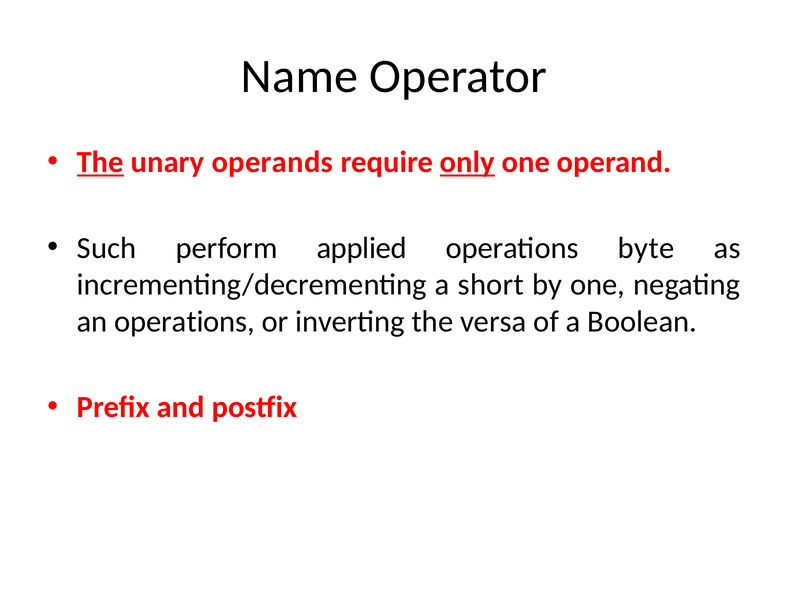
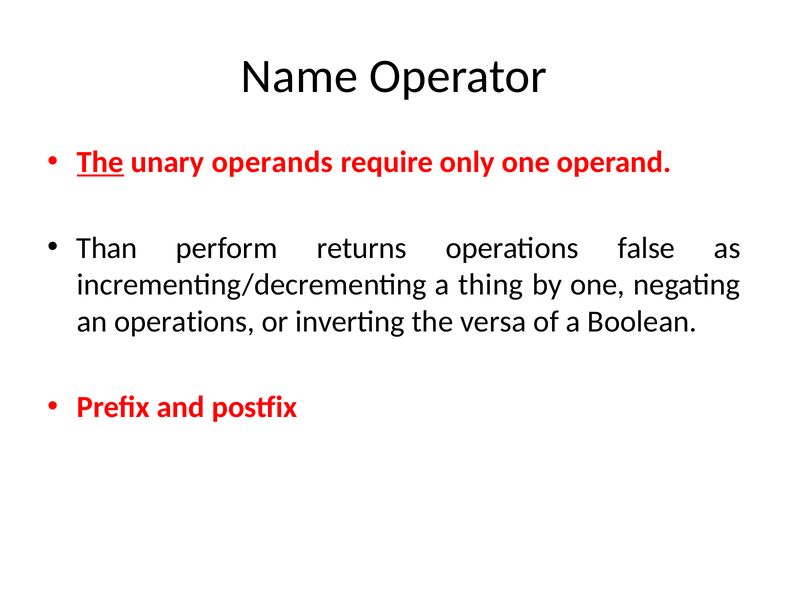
only underline: present -> none (467, 162)
Such: Such -> Than (107, 248)
applied: applied -> returns (362, 248)
byte: byte -> false (646, 248)
short: short -> thing (491, 285)
